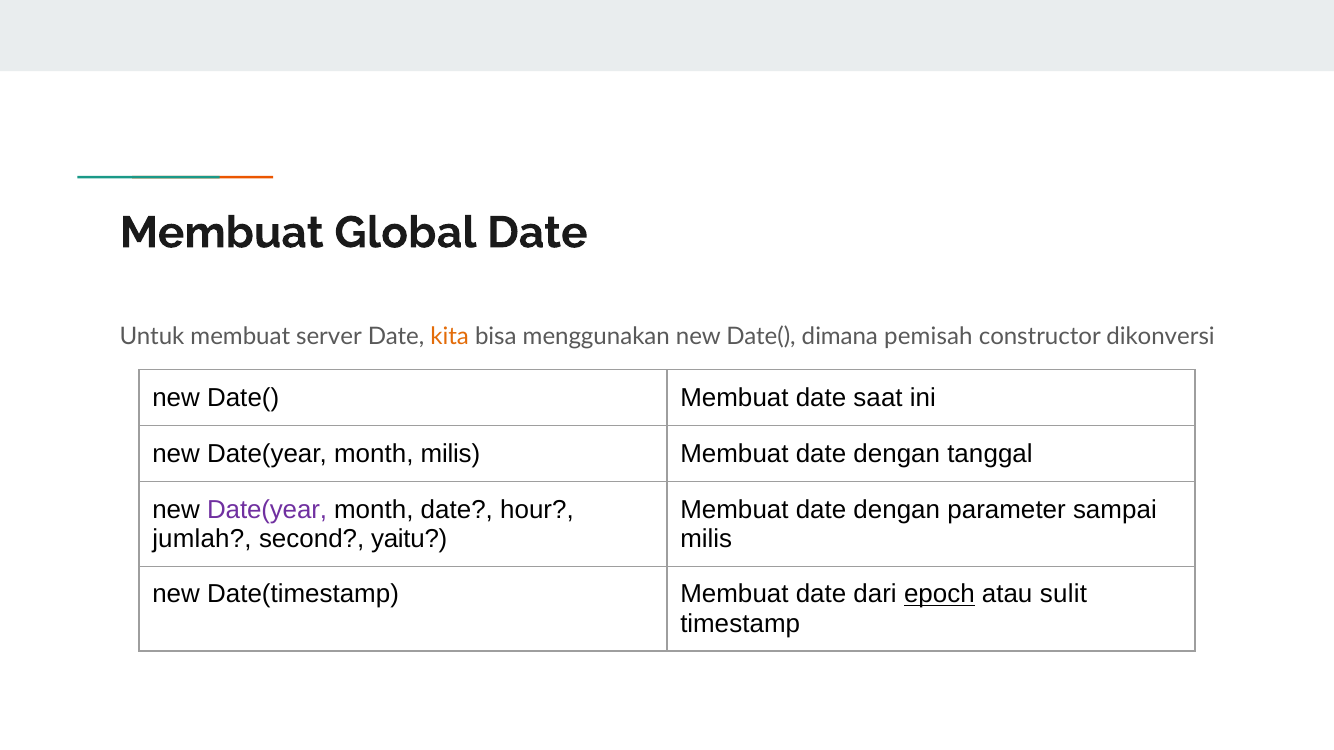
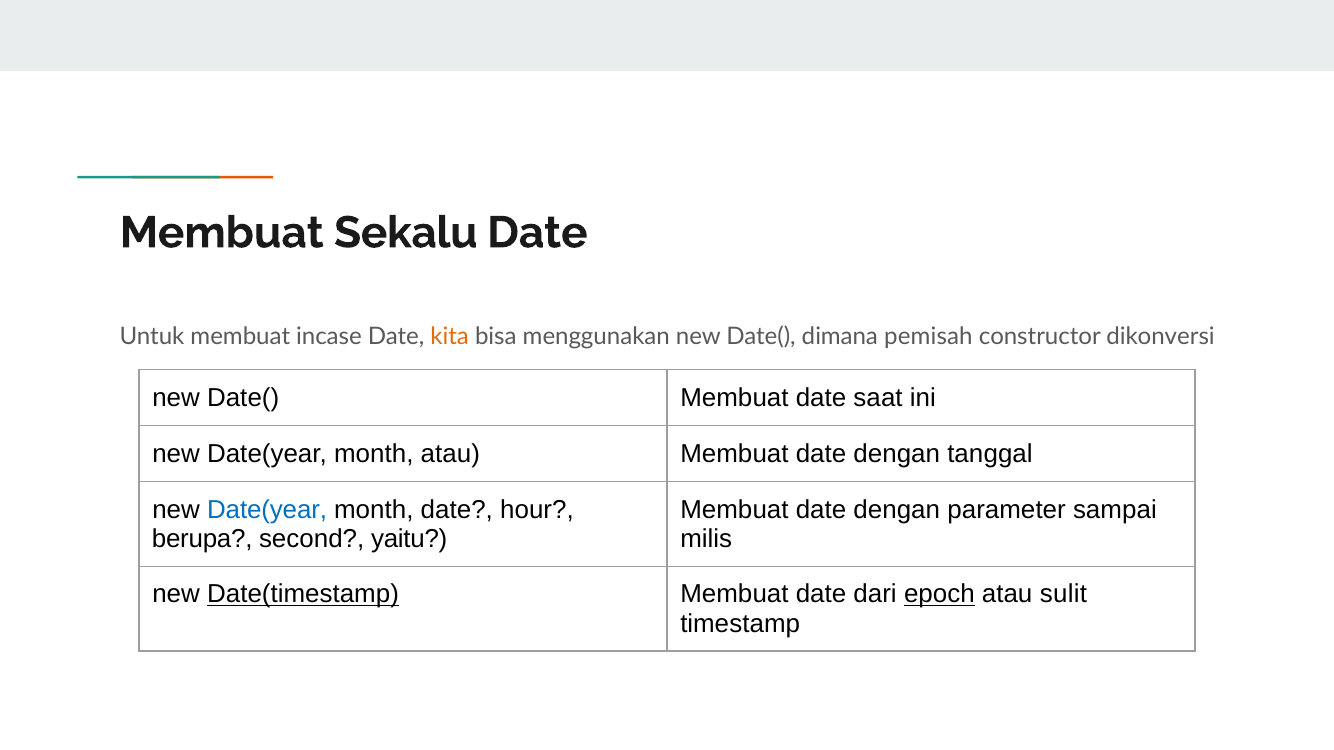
Global: Global -> Sekalu (406, 233)
server: server -> incase (329, 337)
month milis: milis -> atau (450, 454)
Date(year colour: purple -> blue (267, 510)
jumlah: jumlah -> berupa (202, 539)
Date(timestamp underline: none -> present (303, 595)
